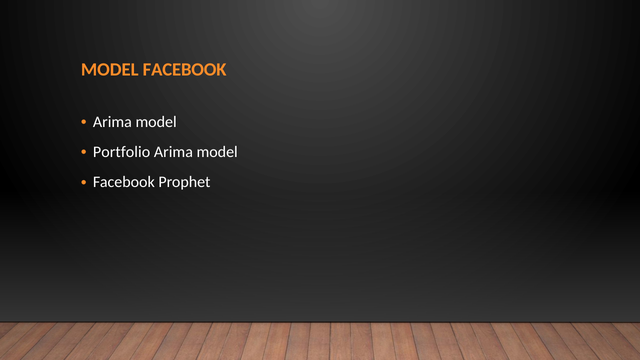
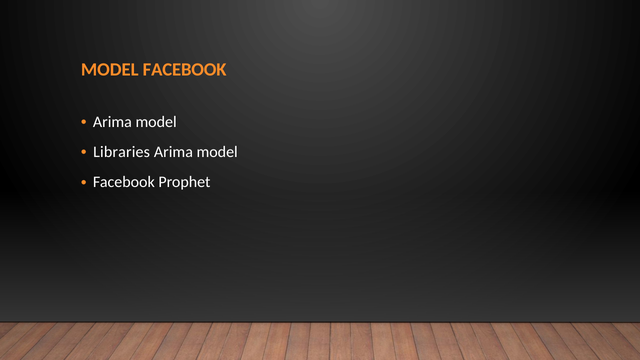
Portfolio: Portfolio -> Libraries (122, 152)
